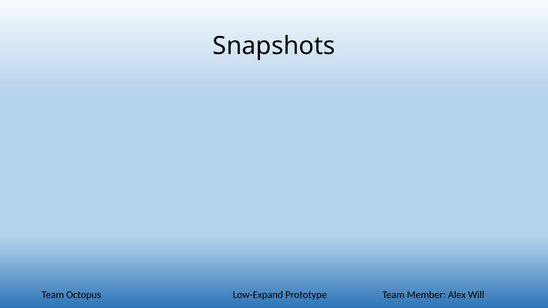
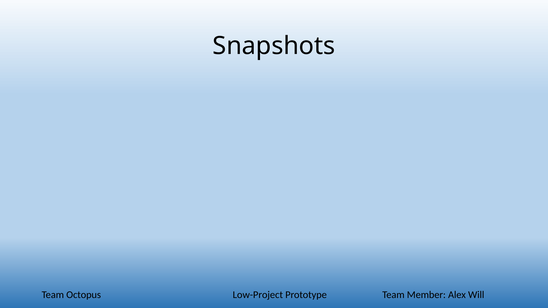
Low-Expand: Low-Expand -> Low-Project (258, 295)
